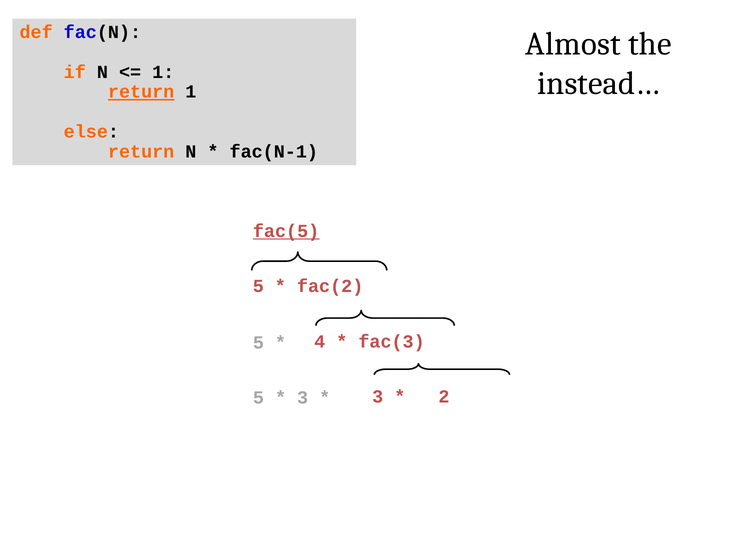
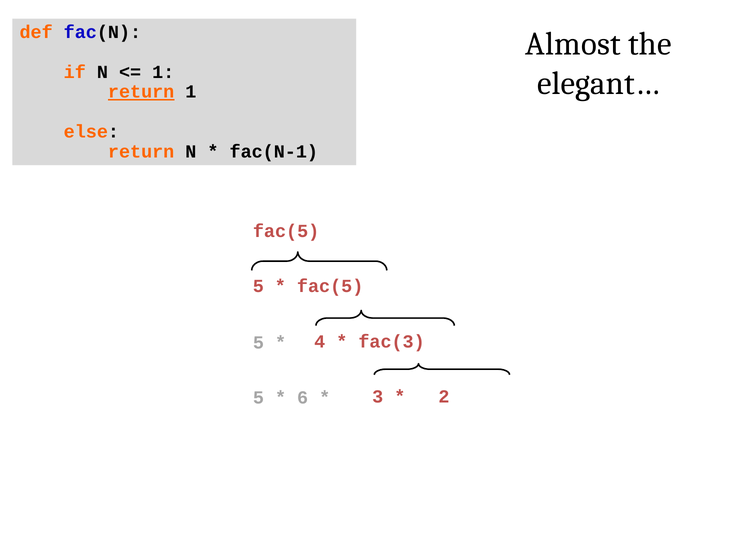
instead…: instead… -> elegant… (598, 83)
fac(5 underline: present -> none (286, 231)
fac(2: fac(2 -> fac(5 (330, 286)
3: 3 -> 6 (303, 397)
